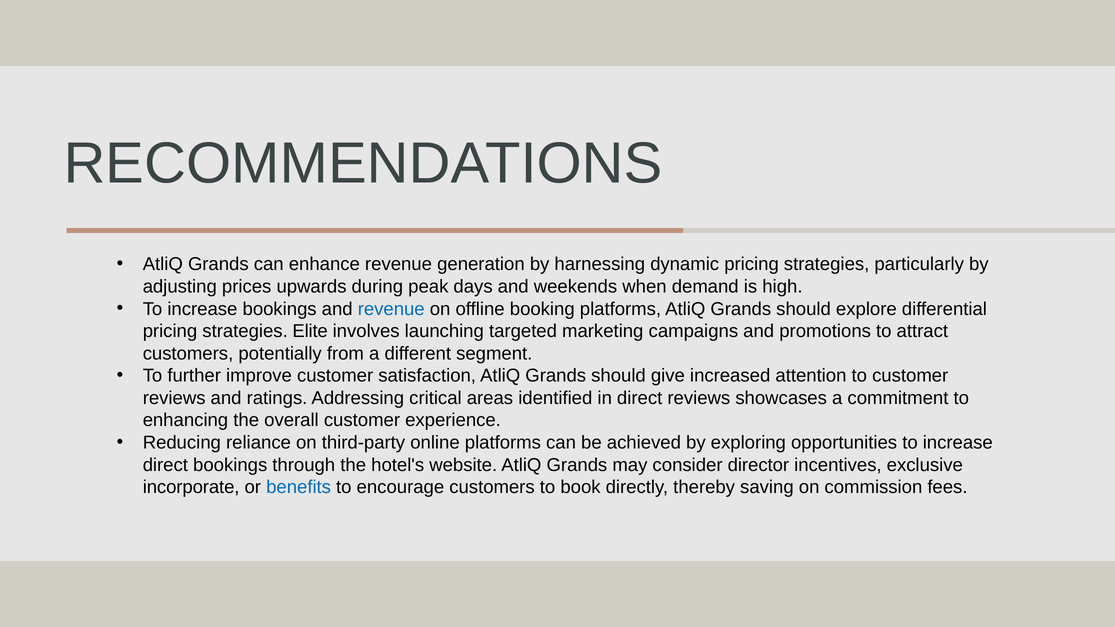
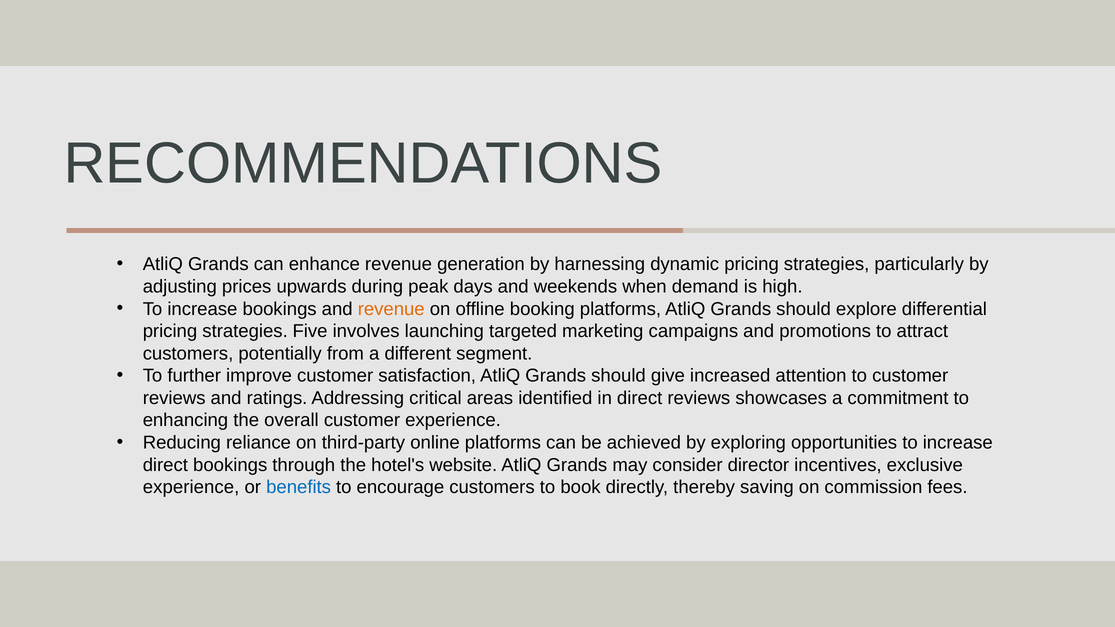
revenue colour: blue -> orange (391, 309)
Elite: Elite -> Five (310, 331)
incorporate: incorporate -> experience (191, 487)
